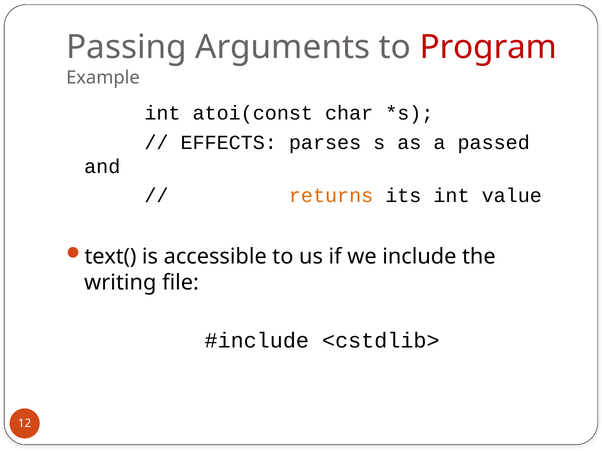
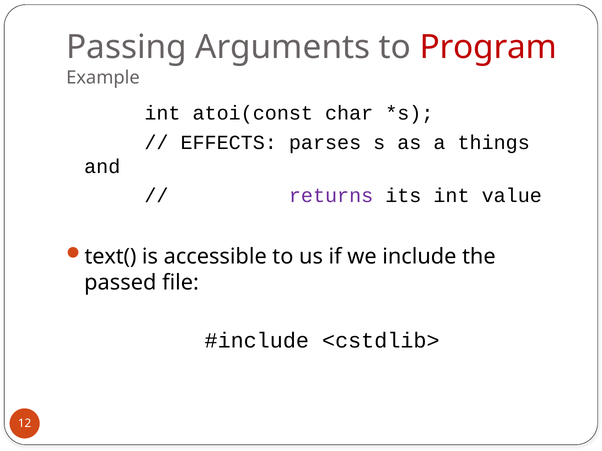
passed: passed -> things (494, 143)
returns colour: orange -> purple (331, 196)
writing: writing -> passed (120, 283)
